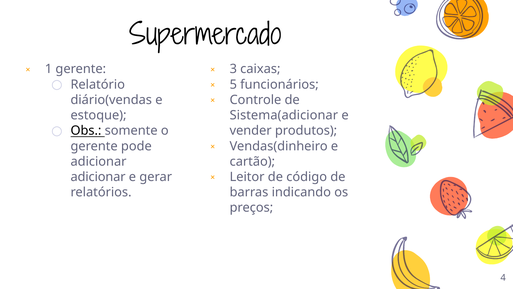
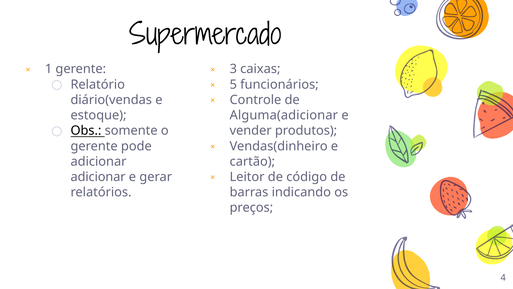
Sistema(adicionar: Sistema(adicionar -> Alguma(adicionar (284, 115)
